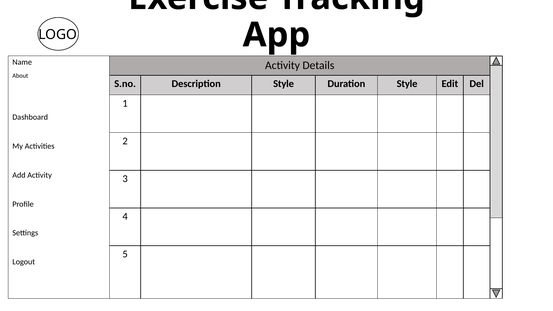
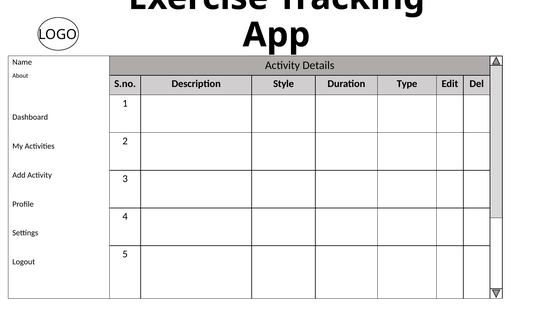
Duration Style: Style -> Type (407, 84)
